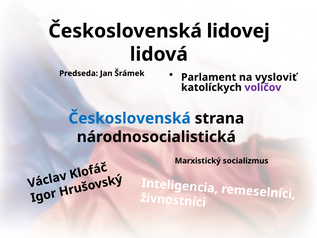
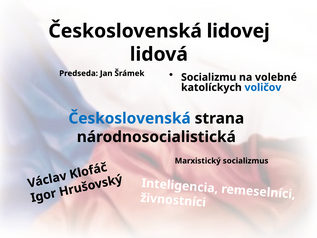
Parlament: Parlament -> Socializmu (209, 77)
vysloviť: vysloviť -> volebné (276, 77)
voličov colour: purple -> blue (263, 87)
